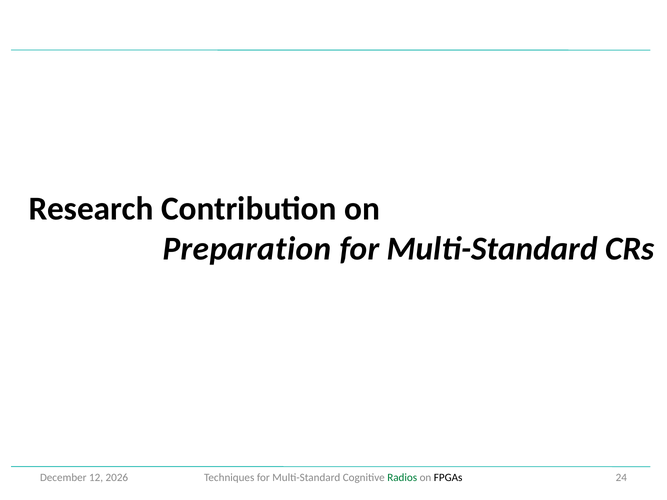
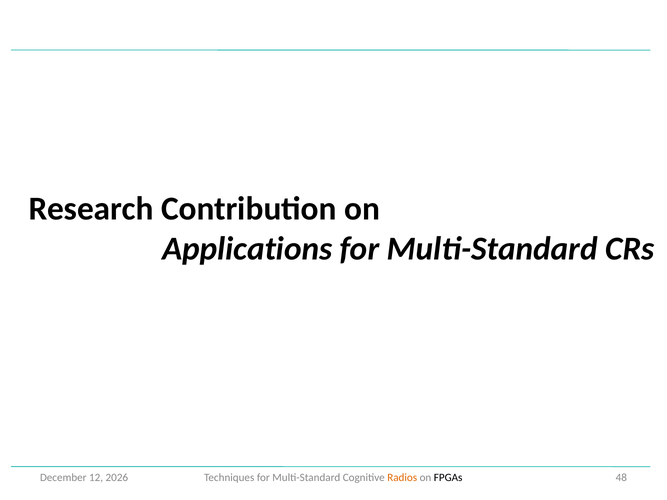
Preparation: Preparation -> Applications (247, 249)
Radios colour: green -> orange (402, 478)
24: 24 -> 48 (621, 478)
